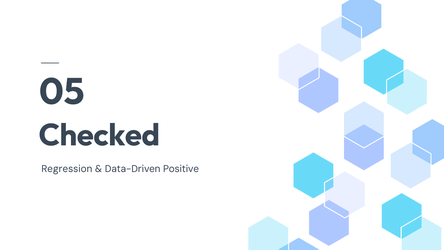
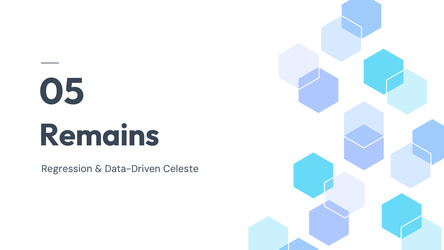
Checked: Checked -> Remains (99, 135)
Positive: Positive -> Celeste (181, 169)
